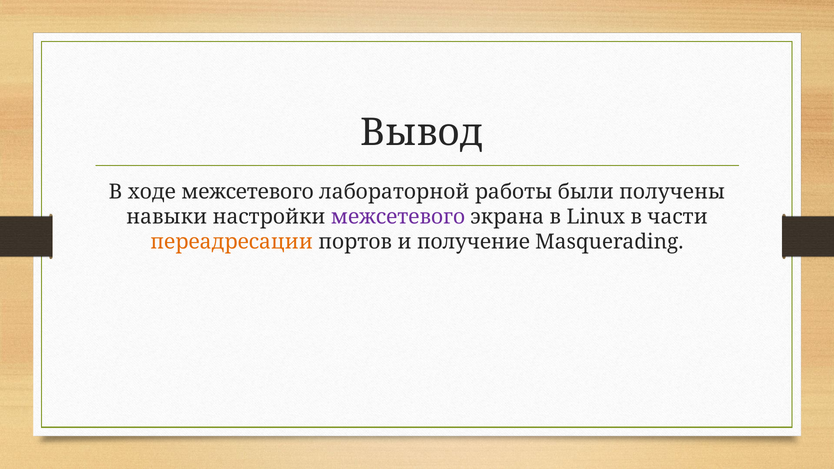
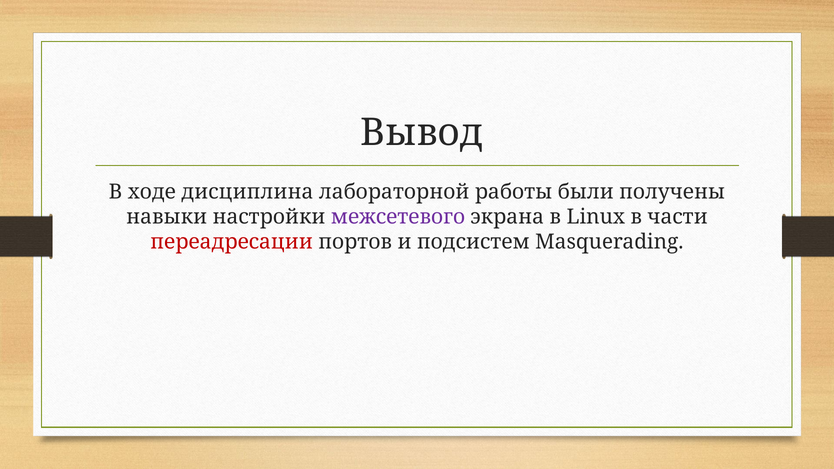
ходе межсетевого: межсетевого -> дисциплина (247, 192)
переадресации colour: orange -> red (232, 242)
получение: получение -> подсистем (473, 242)
